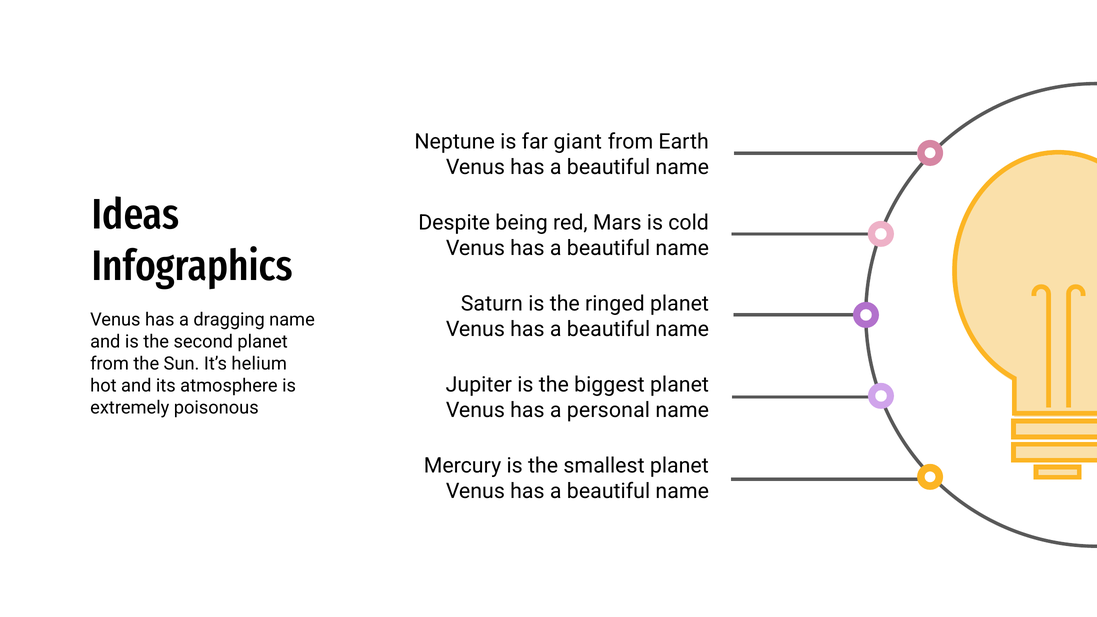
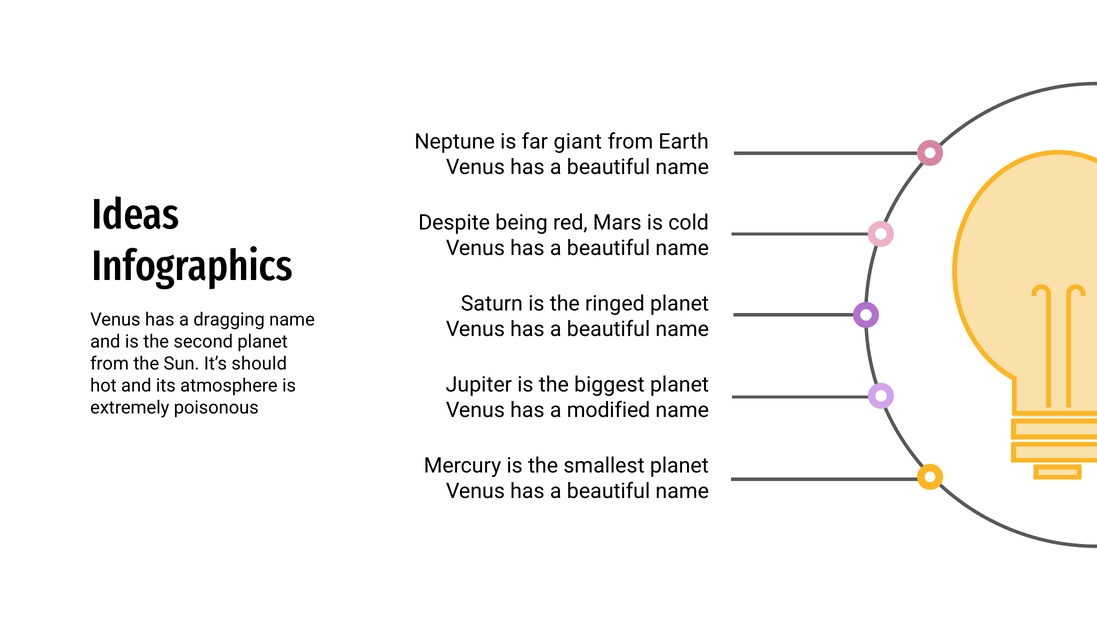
helium: helium -> should (259, 364)
personal: personal -> modified (609, 410)
